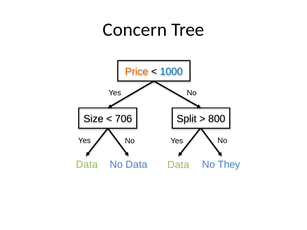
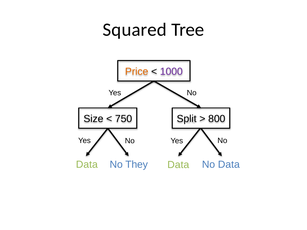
Concern: Concern -> Squared (135, 30)
1000 colour: blue -> purple (171, 72)
706: 706 -> 750 (124, 119)
Data: Data -> They (137, 165)
They: They -> Data (229, 165)
